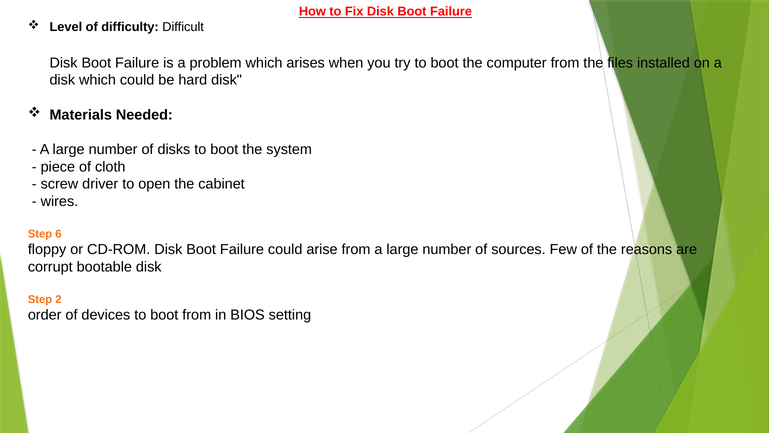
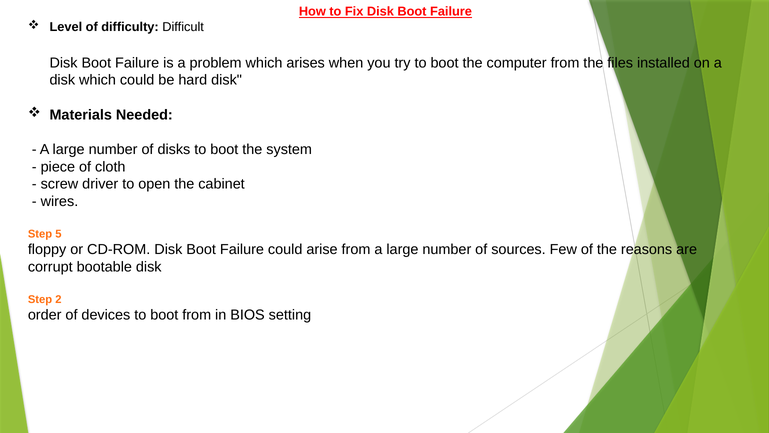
6: 6 -> 5 (58, 234)
